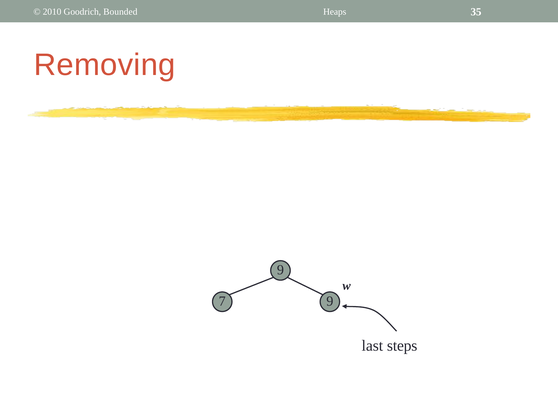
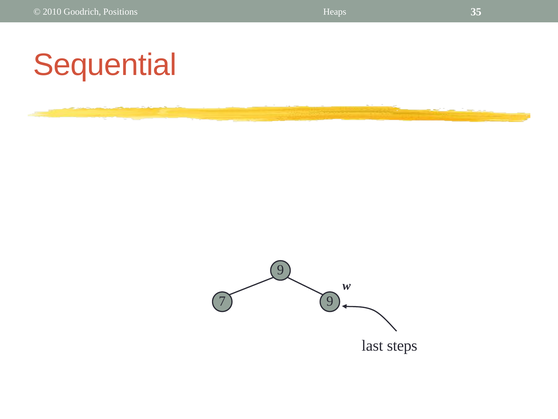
Bounded: Bounded -> Positions (120, 12)
Removing: Removing -> Sequential (105, 65)
